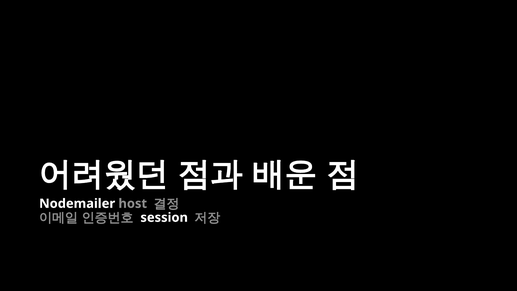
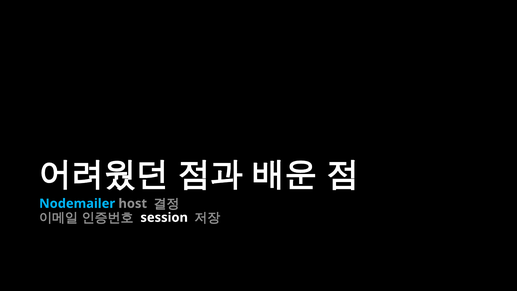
Nodemailer colour: white -> light blue (77, 203)
